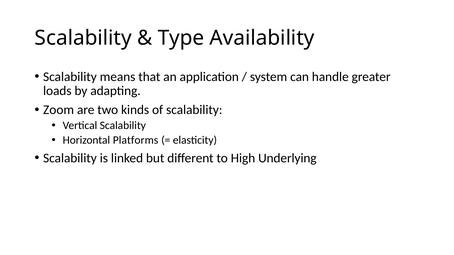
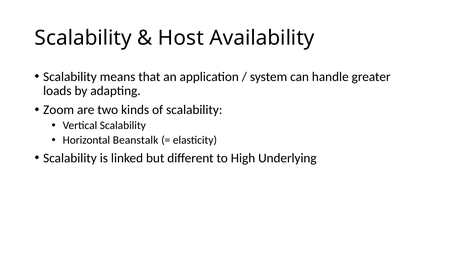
Type: Type -> Host (181, 38)
Platforms: Platforms -> Beanstalk (136, 140)
